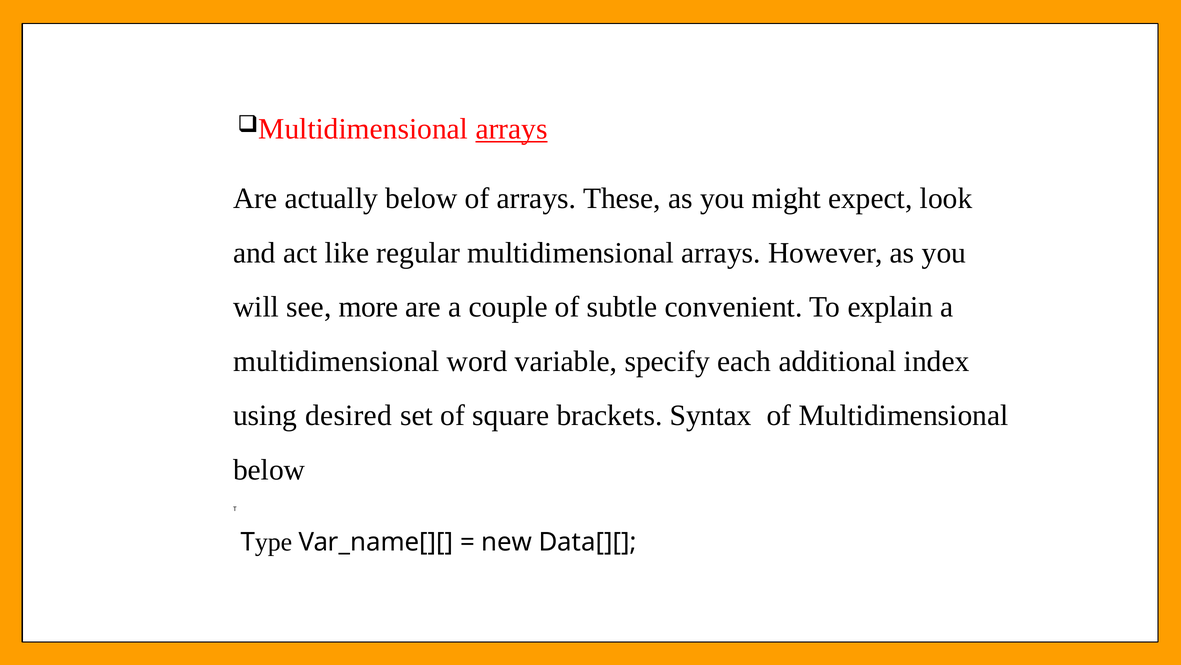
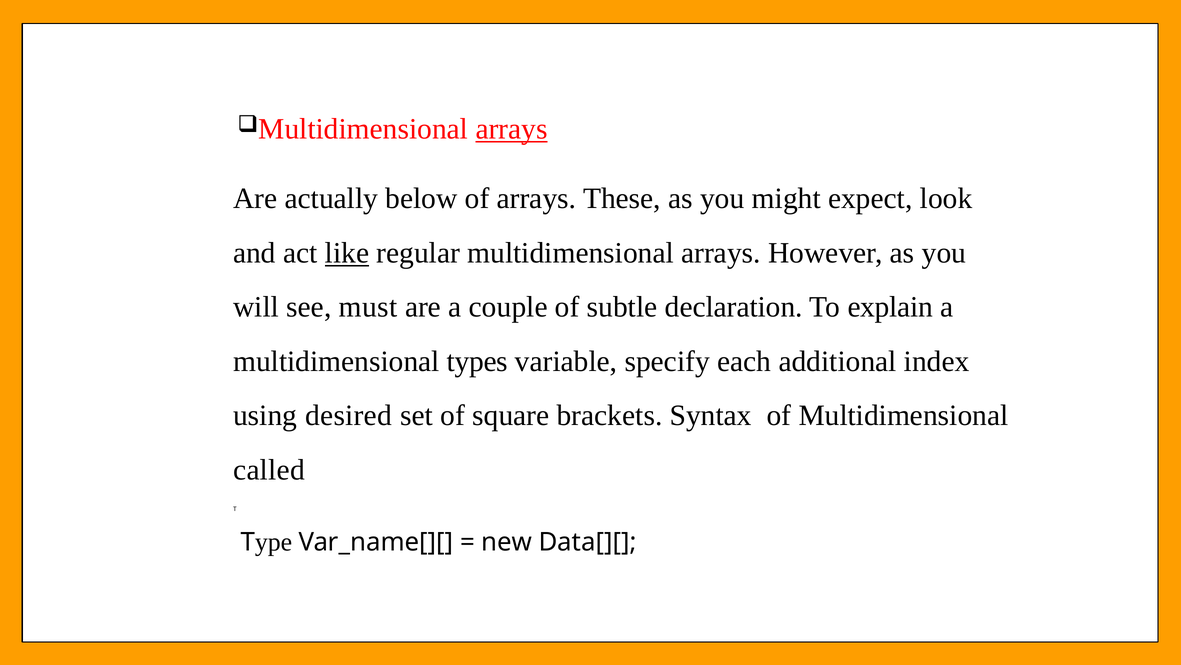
like underline: none -> present (347, 253)
more: more -> must (368, 307)
convenient: convenient -> declaration (734, 307)
word: word -> types (477, 361)
below: below -> called (269, 469)
